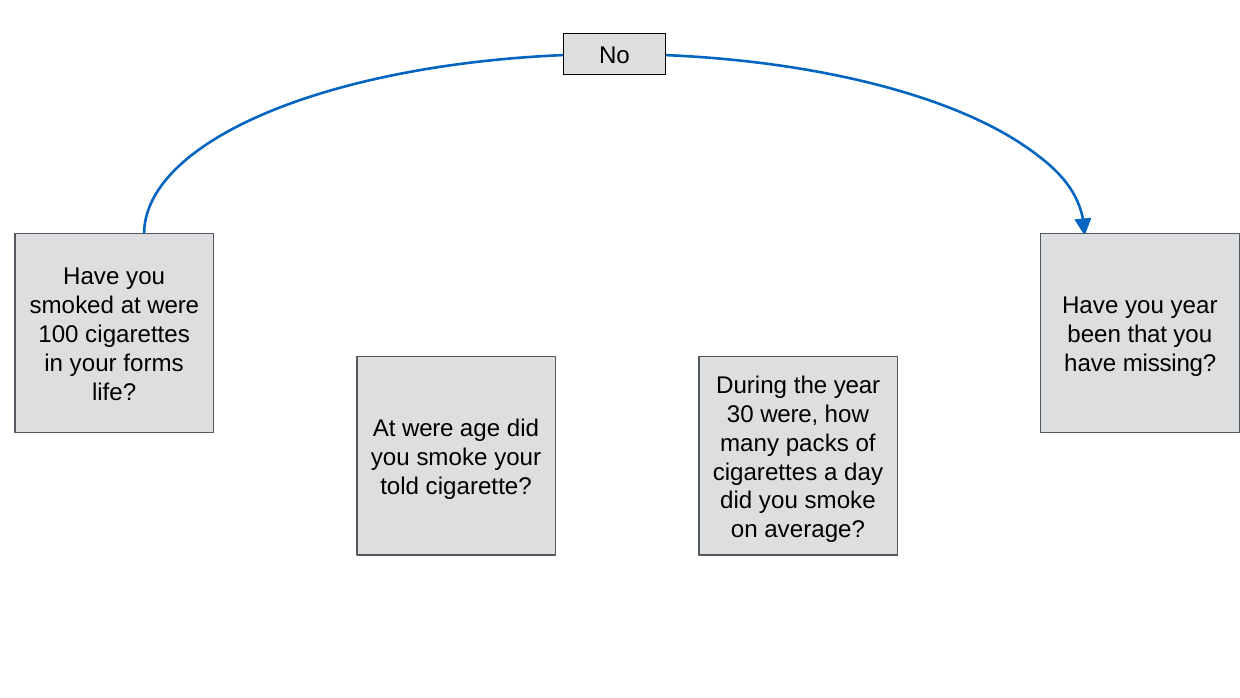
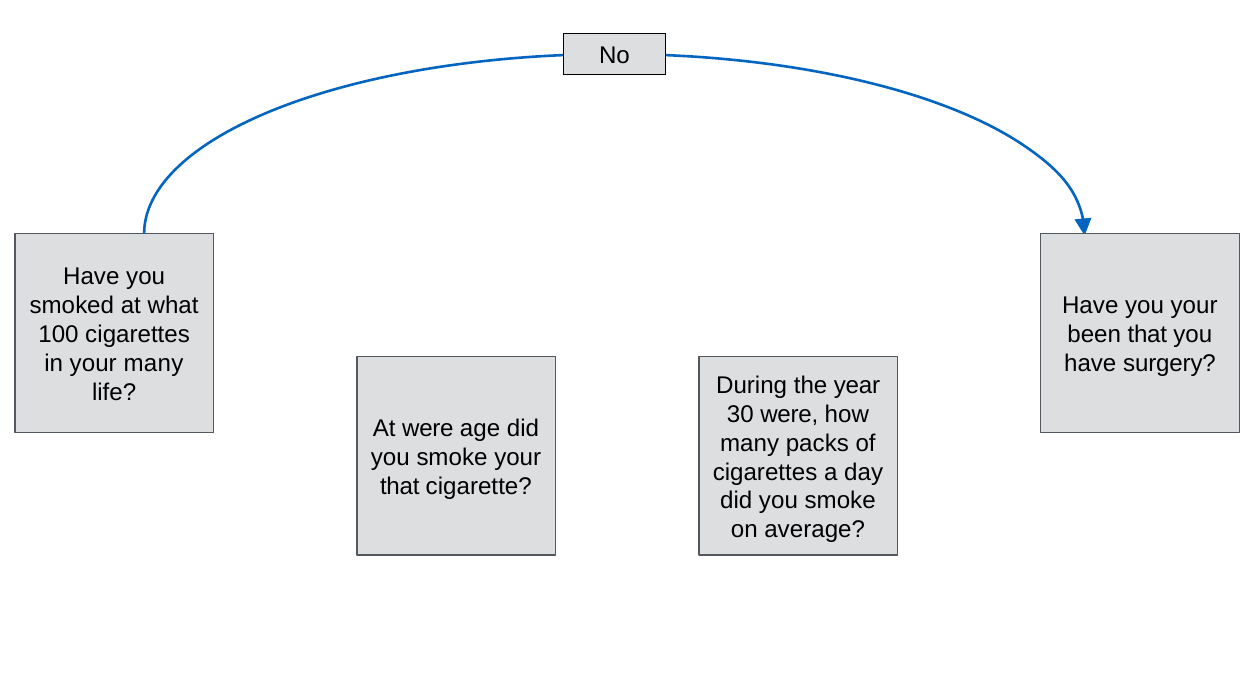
smoked at were: were -> what (173, 306)
you year: year -> your (1194, 306)
your forms: forms -> many (153, 363)
missing: missing -> surgery (1170, 363)
told: told -> that (400, 486)
